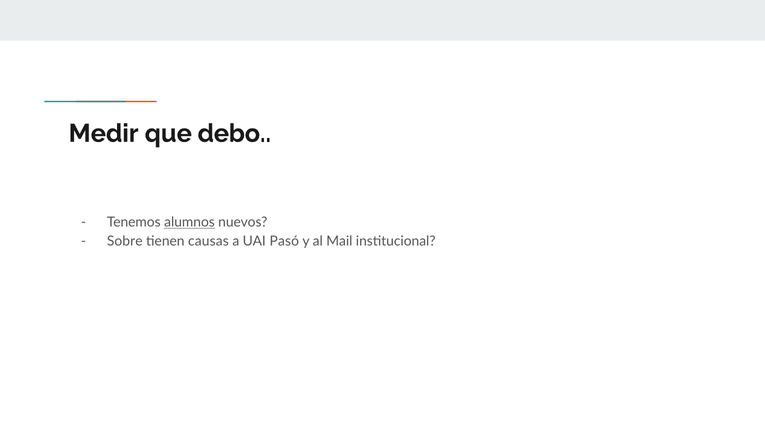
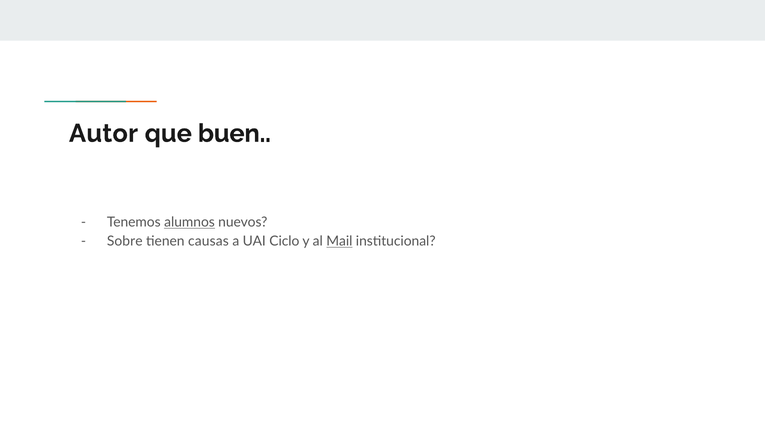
Medir: Medir -> Autor (103, 134)
debo: debo -> buen (234, 134)
Pasó: Pasó -> Ciclo (284, 241)
Mail underline: none -> present (339, 241)
